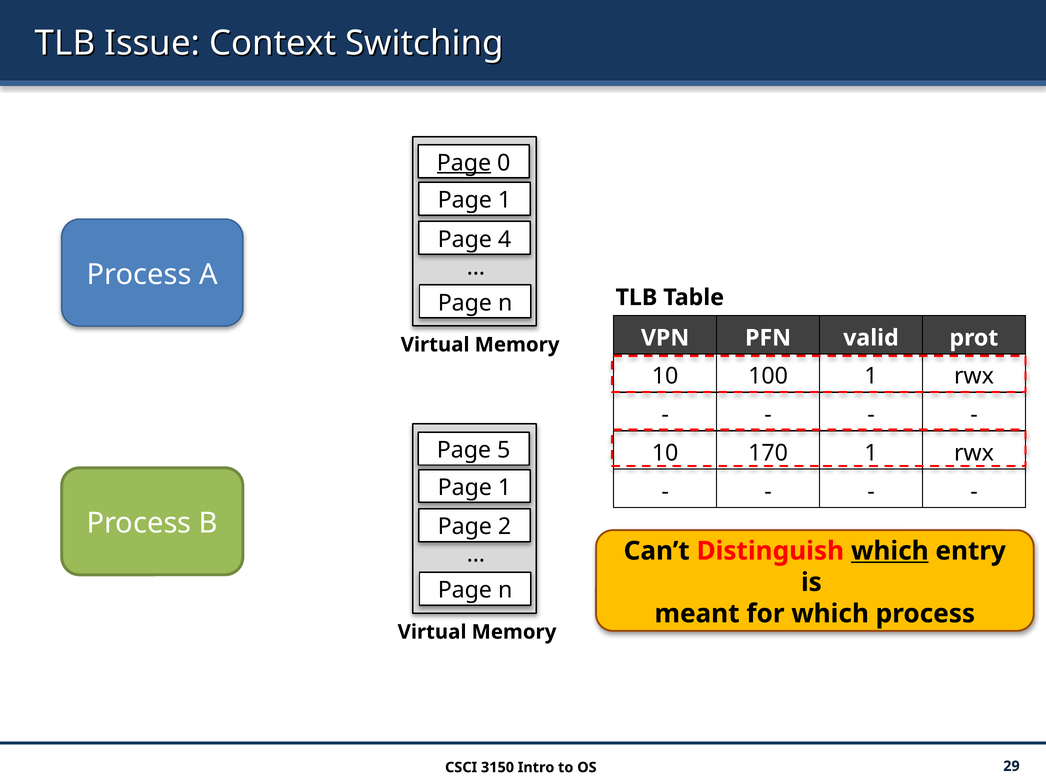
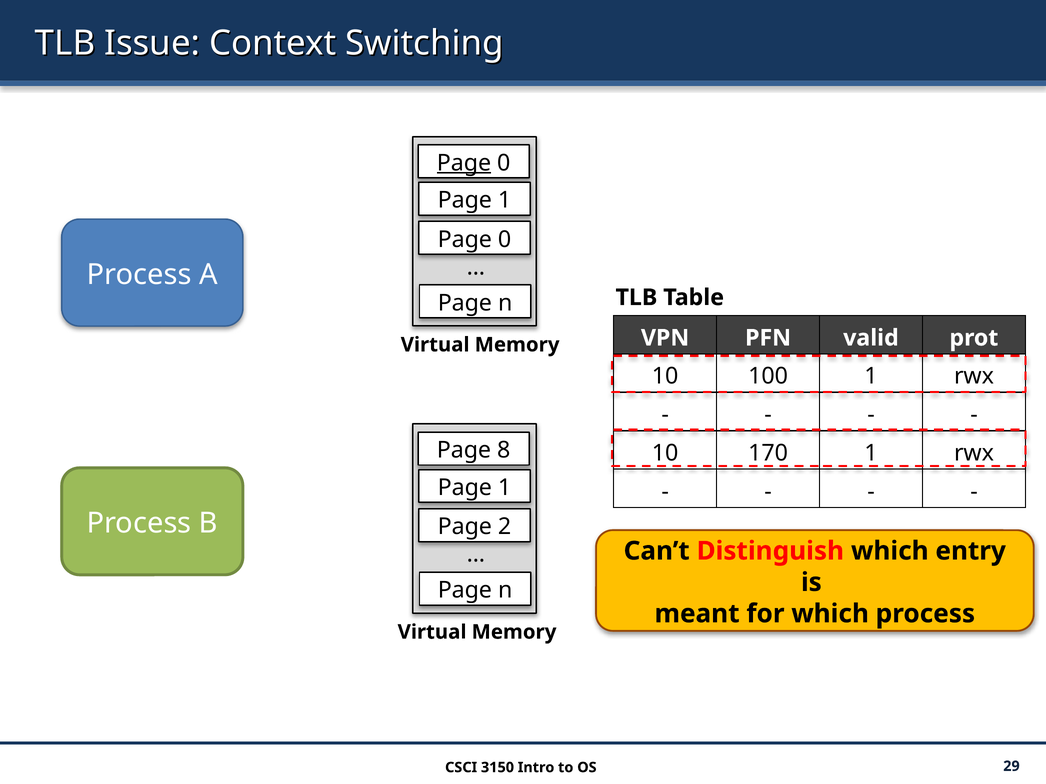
4: 4 -> 0 (505, 240)
5: 5 -> 8 (504, 450)
which underline: present -> none (890, 551)
